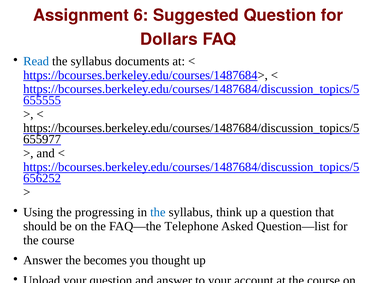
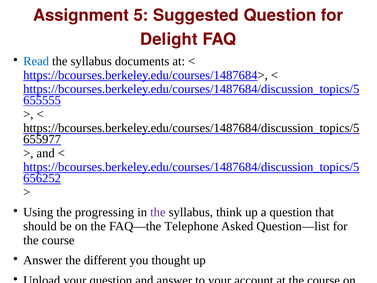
6: 6 -> 5 (141, 15)
Dollars: Dollars -> Delight (169, 39)
the colour: blue -> purple (158, 212)
becomes: becomes -> different (105, 260)
